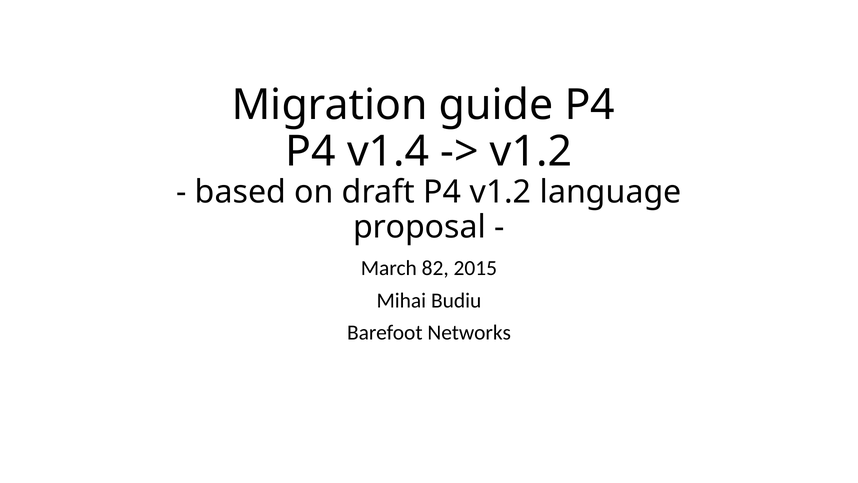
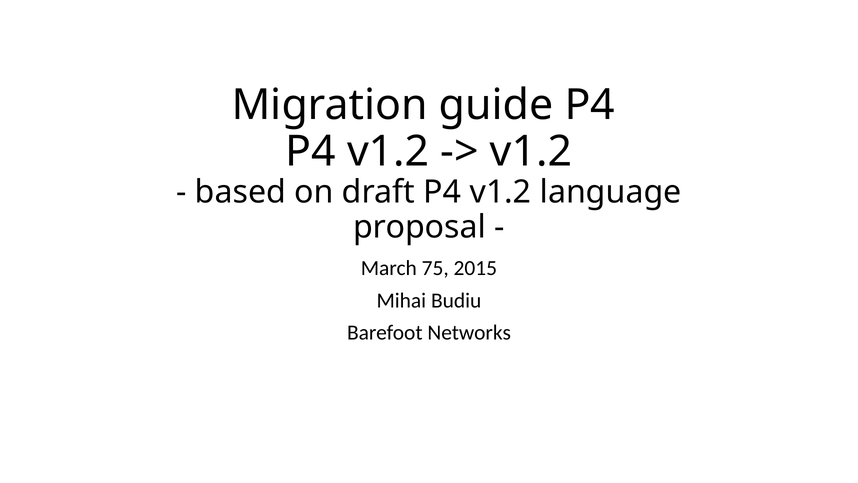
v1.4: v1.4 -> v1.2 (388, 151)
82: 82 -> 75 (435, 268)
